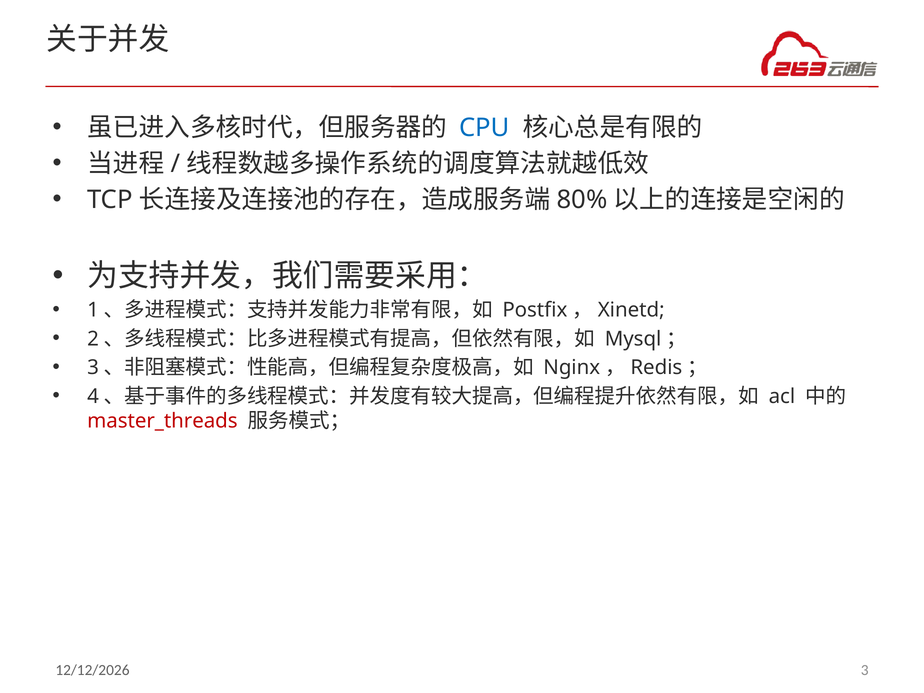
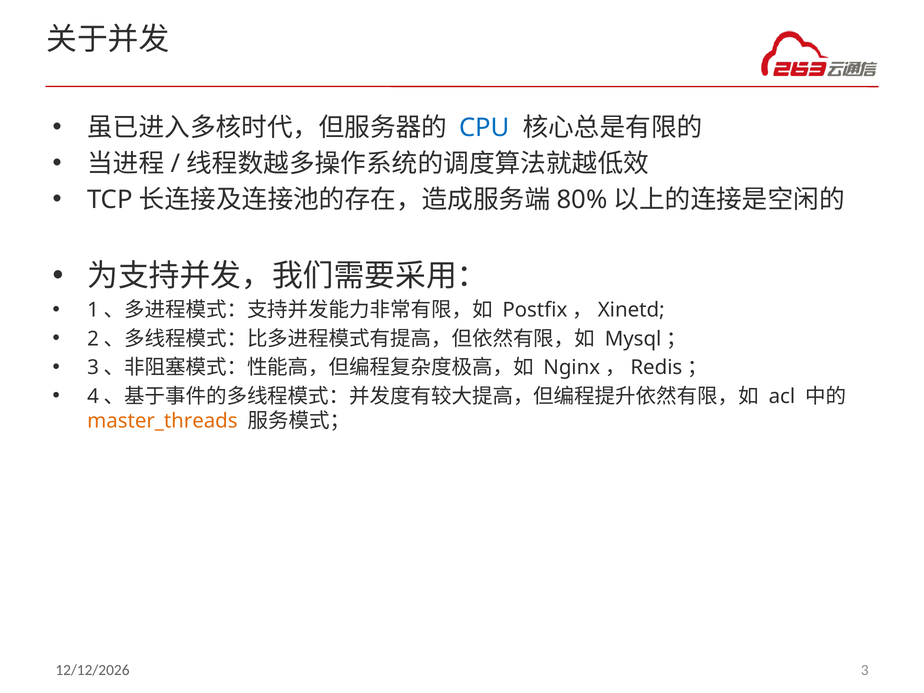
master_threads colour: red -> orange (162, 421)
